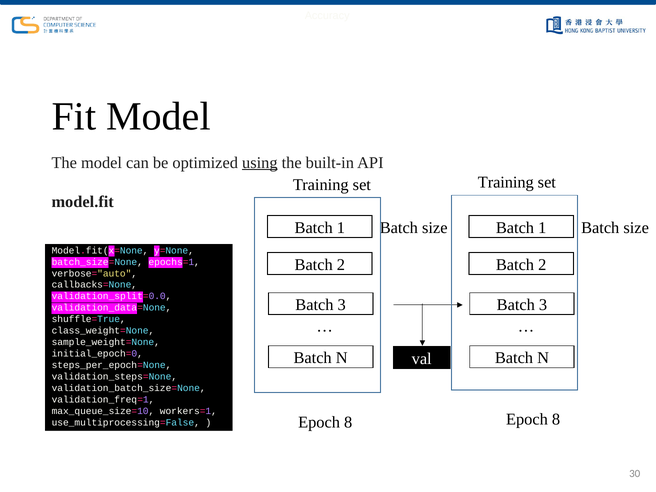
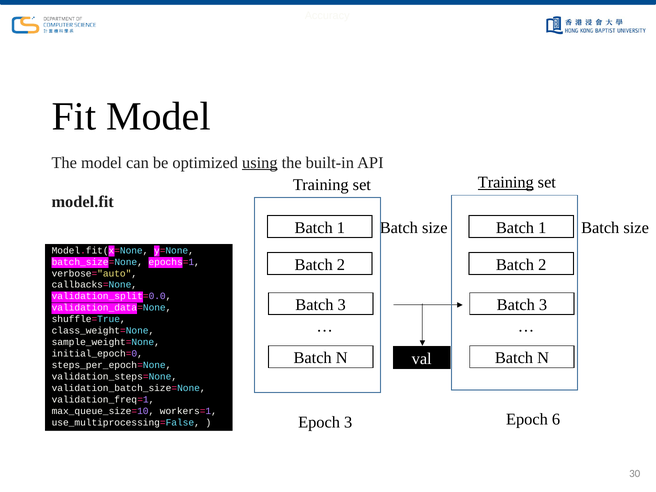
Training underline: none -> present (506, 183)
8: 8 -> 3 (348, 422)
8: 8 -> 6 (556, 420)
